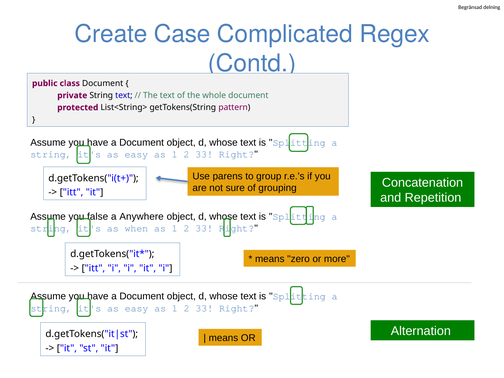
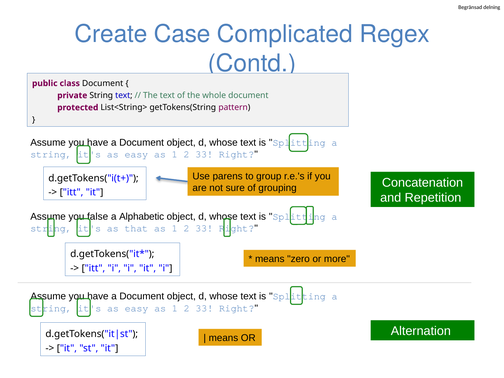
Anywhere: Anywhere -> Alphabetic (142, 216)
when: when -> that (136, 228)
